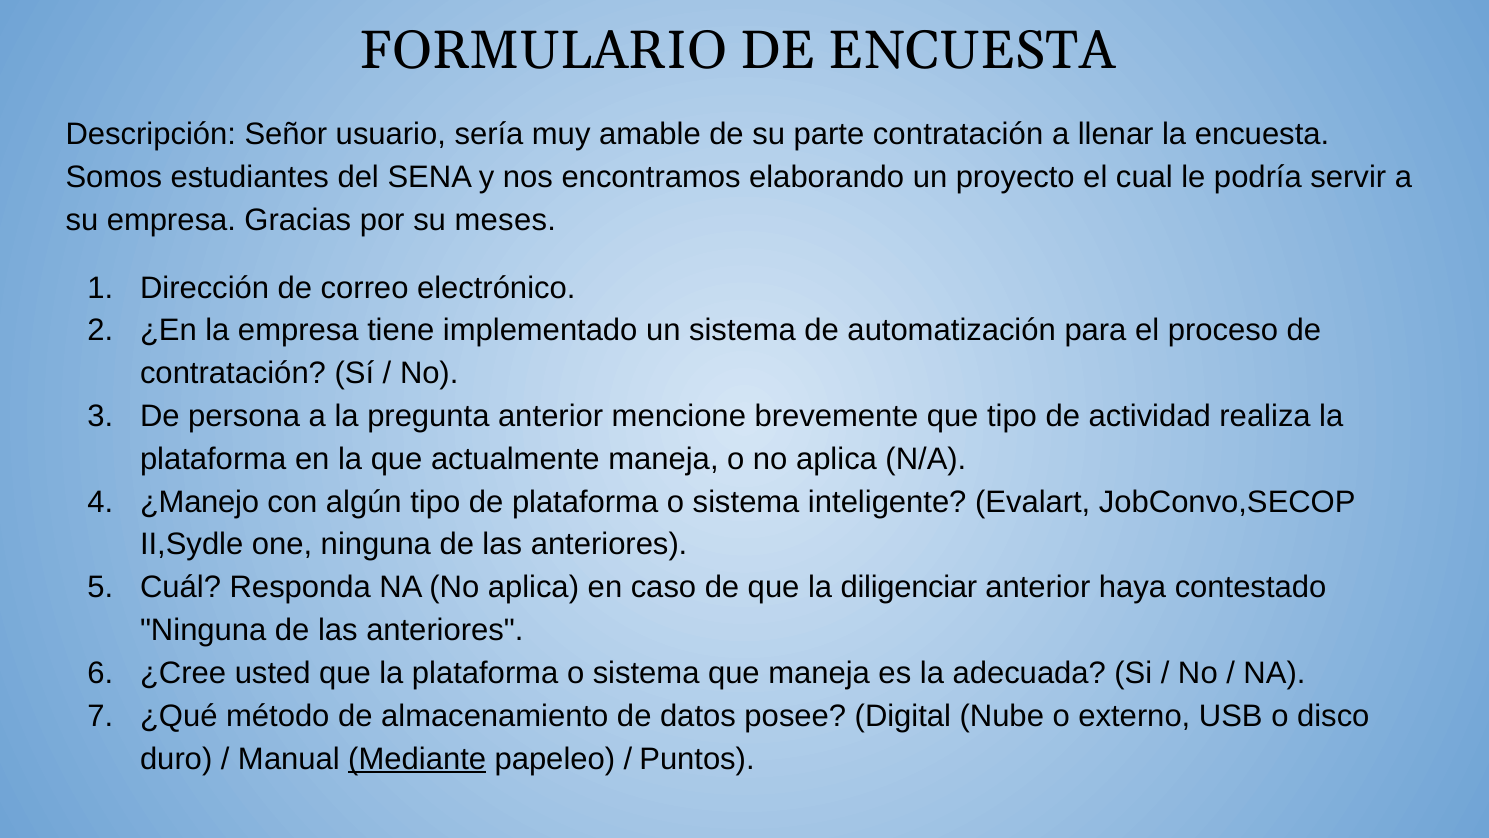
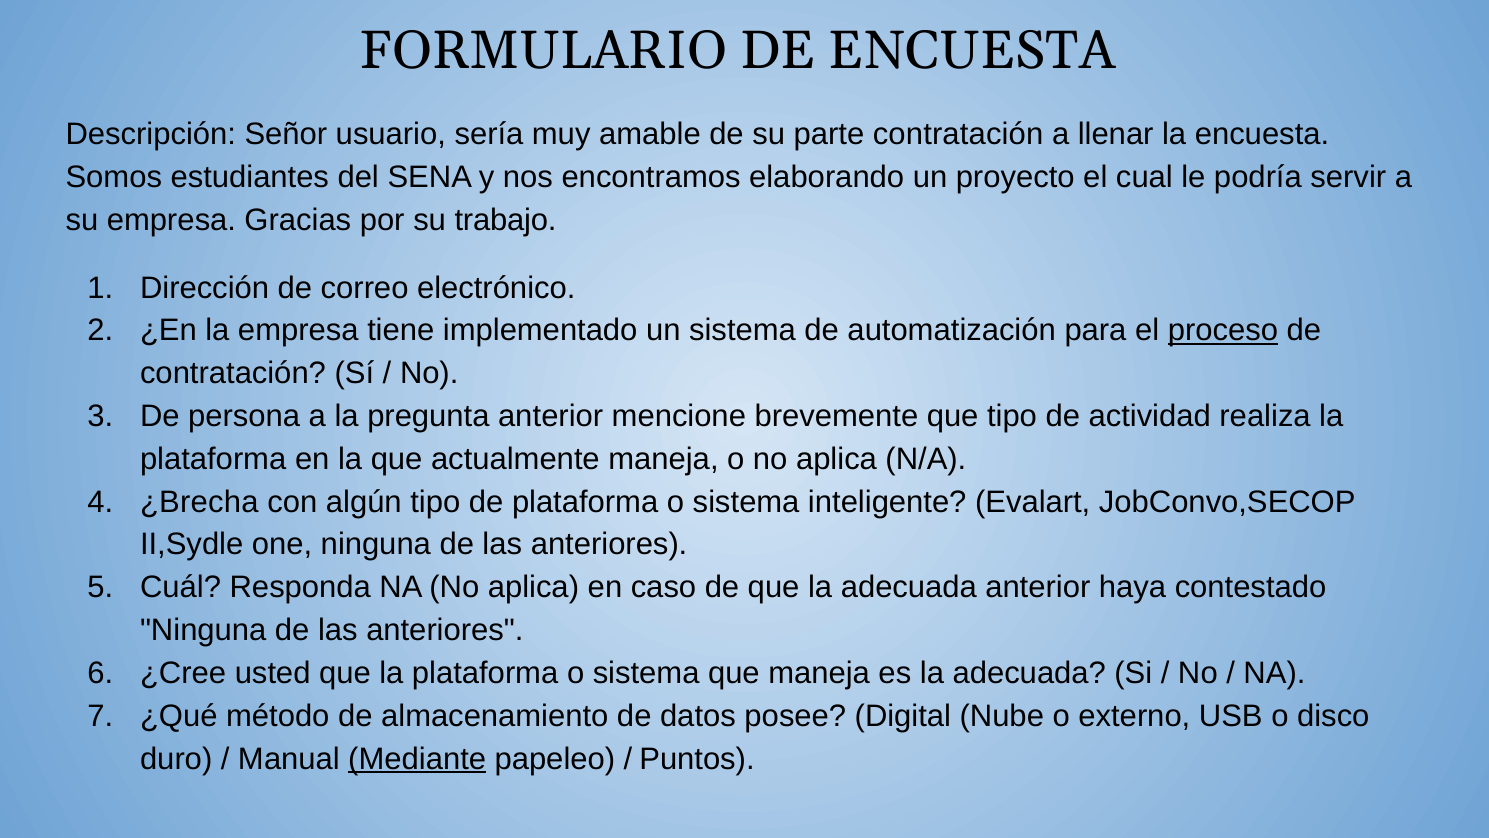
meses: meses -> trabajo (505, 220)
proceso underline: none -> present (1223, 330)
¿Manejo: ¿Manejo -> ¿Brecha (199, 502)
que la diligenciar: diligenciar -> adecuada (909, 587)
